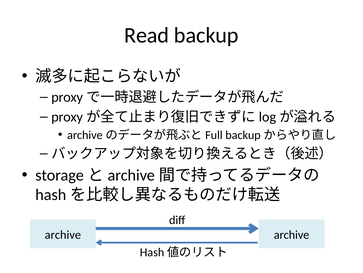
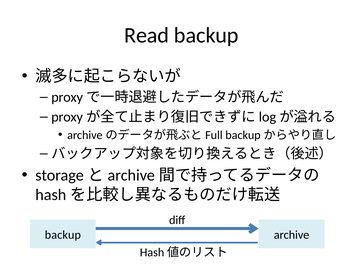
archive: archive -> backup (63, 234)
